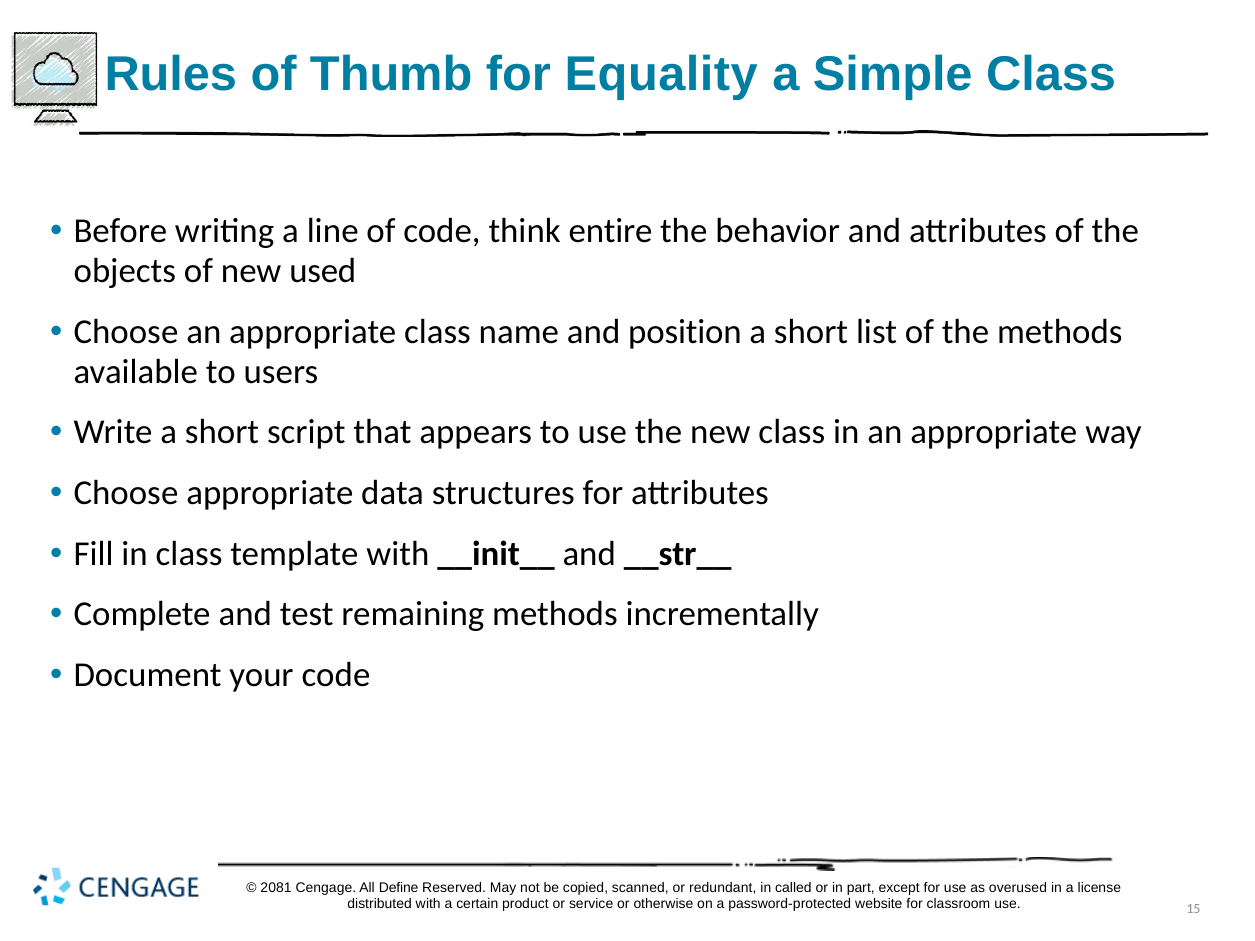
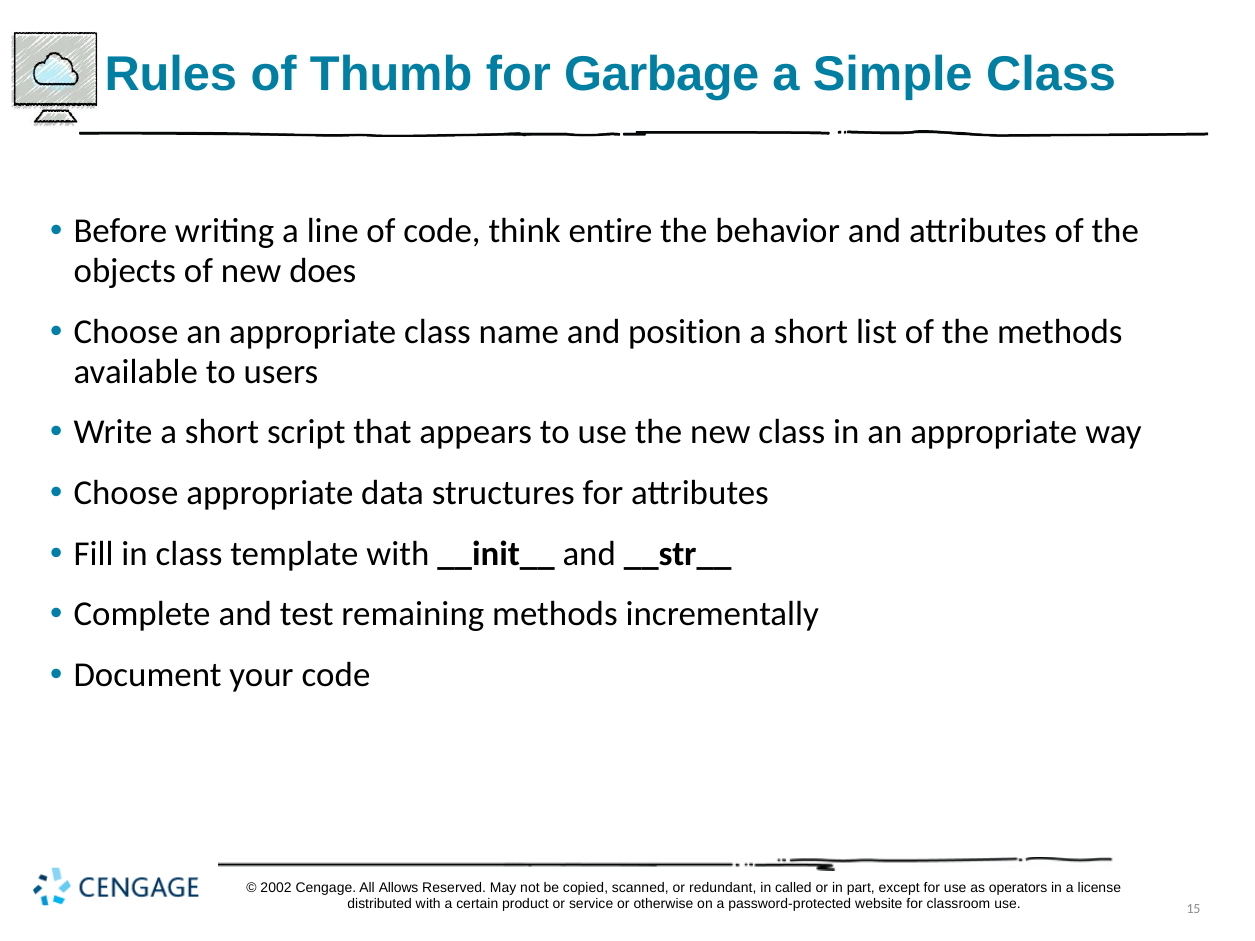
Equality: Equality -> Garbage (662, 75)
used: used -> does (323, 271)
2081: 2081 -> 2002 (276, 888)
Define: Define -> Allows (399, 888)
overused: overused -> operators (1018, 888)
